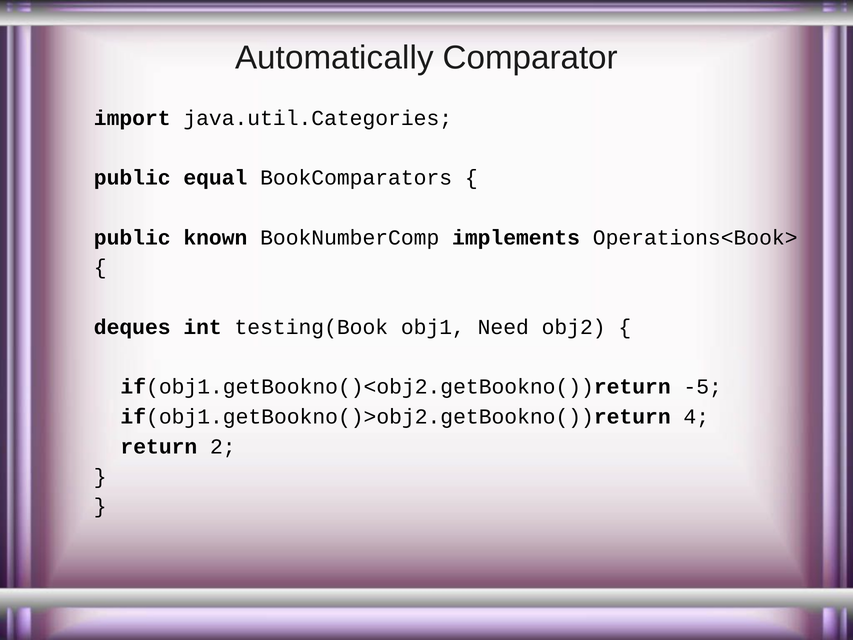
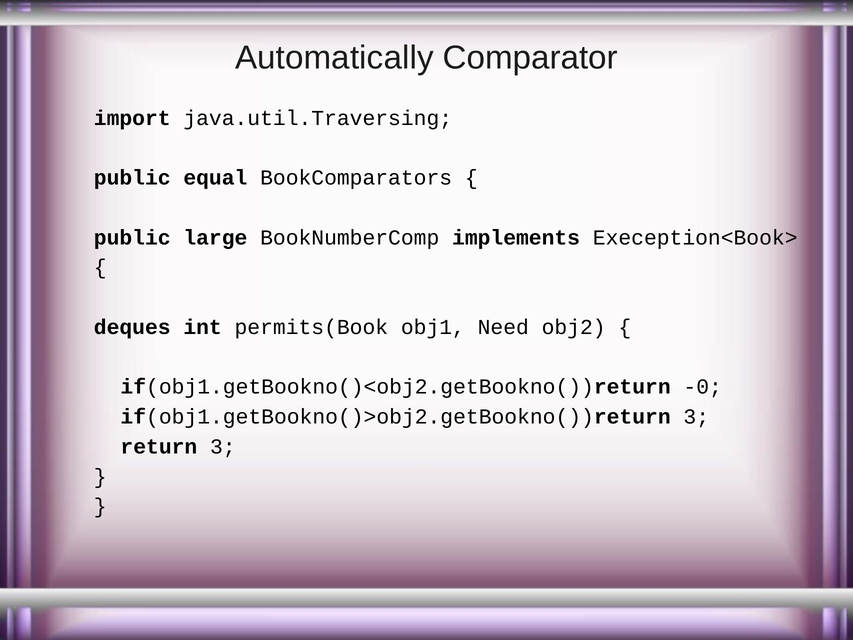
java.util.Categories: java.util.Categories -> java.util.Traversing (318, 118)
known: known -> large (215, 237)
Operations<Book>: Operations<Book> -> Exeception<Book> (695, 237)
testing(Book: testing(Book -> permits(Book (311, 327)
-5: -5 -> -0 (703, 387)
if(obj1.getBookno()>obj2.getBookno())return 4: 4 -> 3 (696, 417)
return 2: 2 -> 3 (223, 446)
